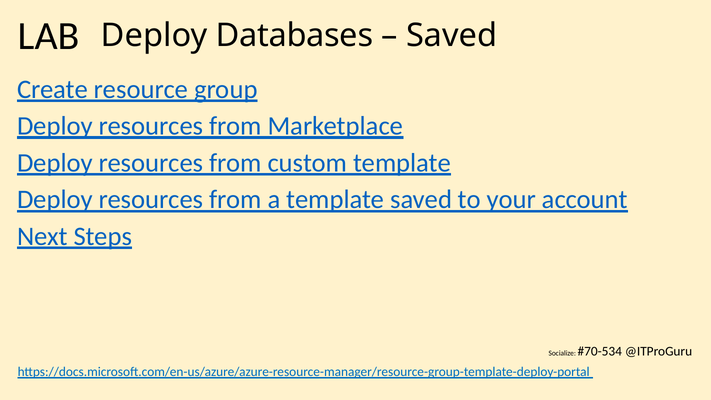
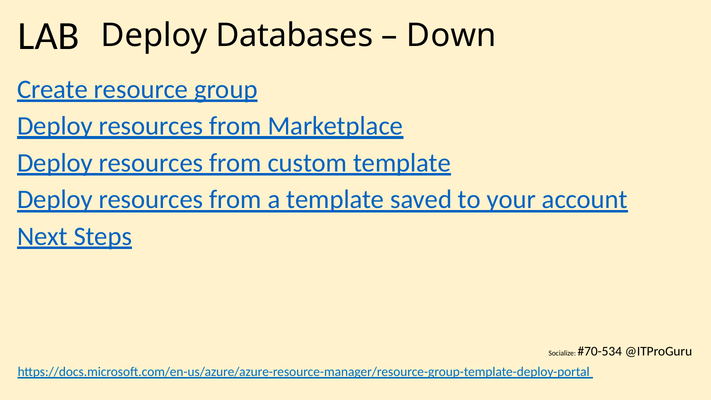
Saved: Saved -> Down (452, 36)
